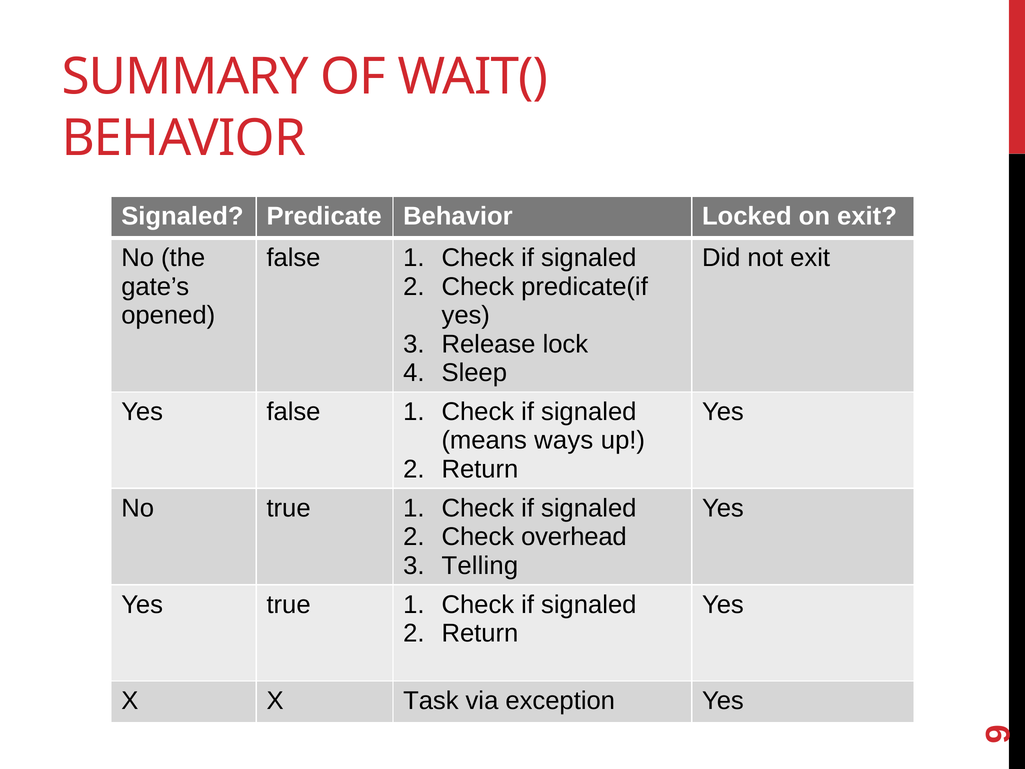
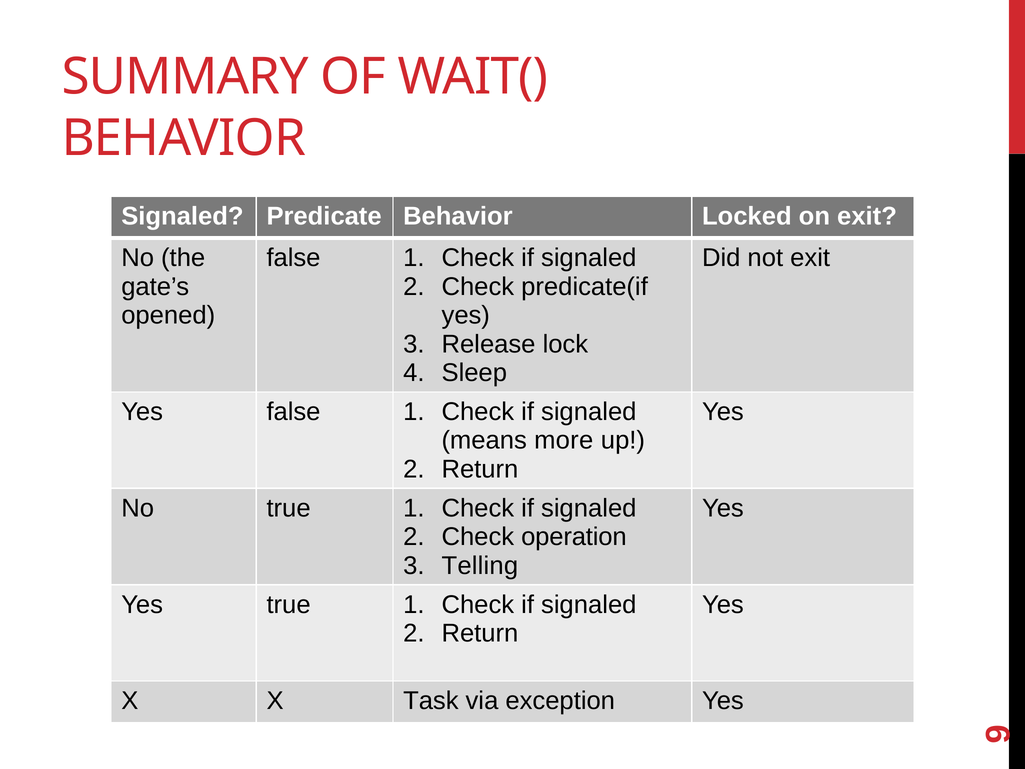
ways: ways -> more (564, 440)
overhead: overhead -> operation (574, 537)
